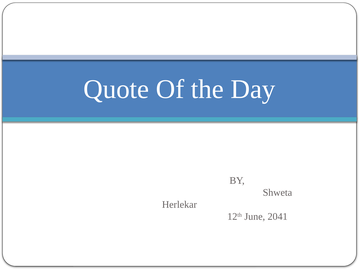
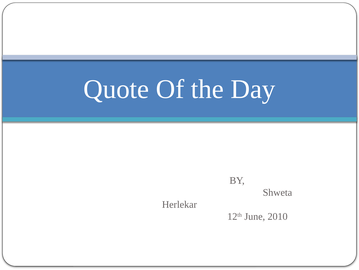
2041: 2041 -> 2010 (278, 216)
